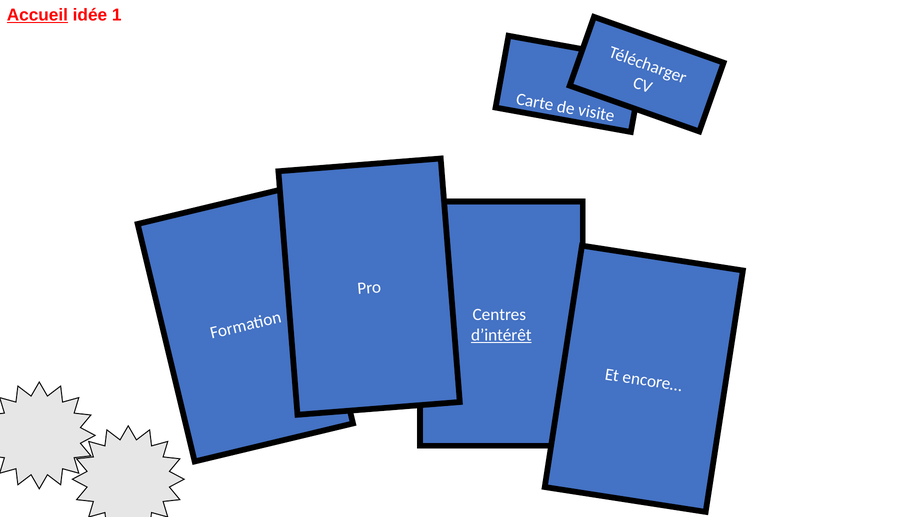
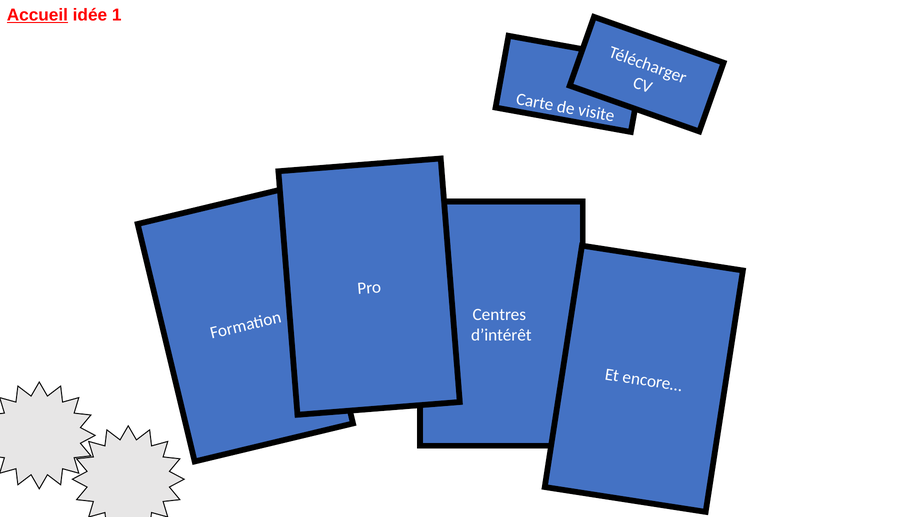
d’intérêt underline: present -> none (501, 335)
